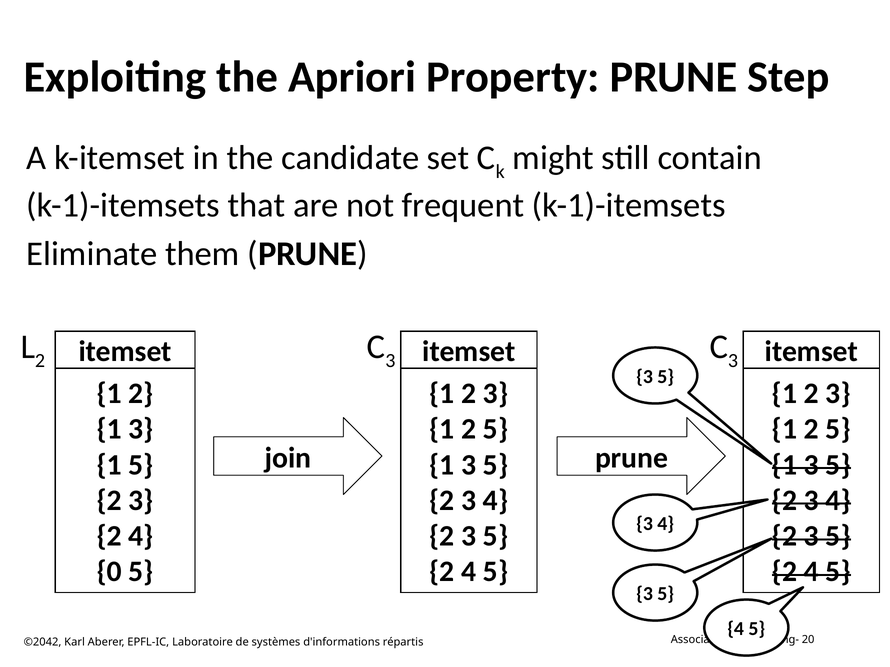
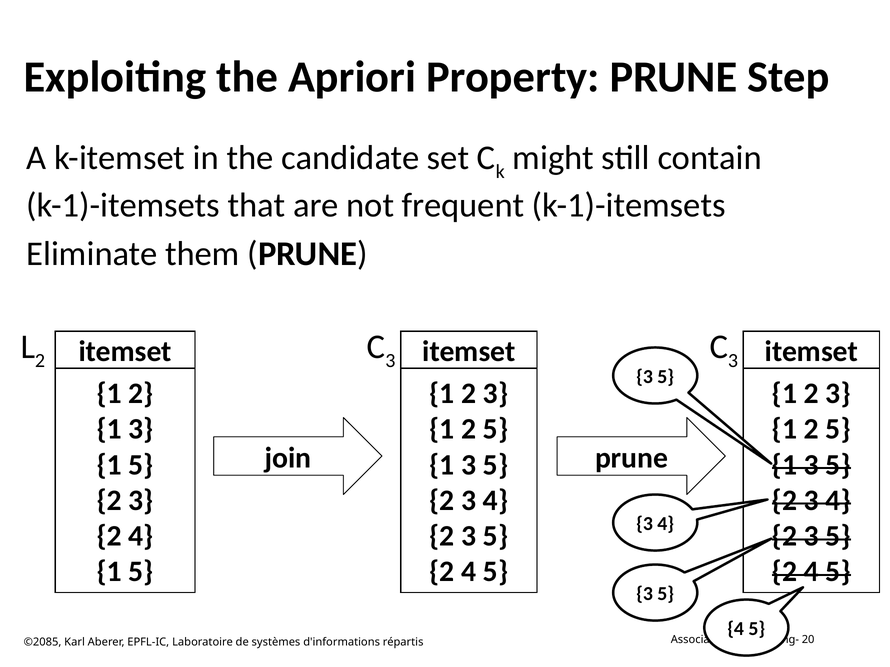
0: 0 -> 1 (109, 572)
©2042: ©2042 -> ©2085 (43, 642)
